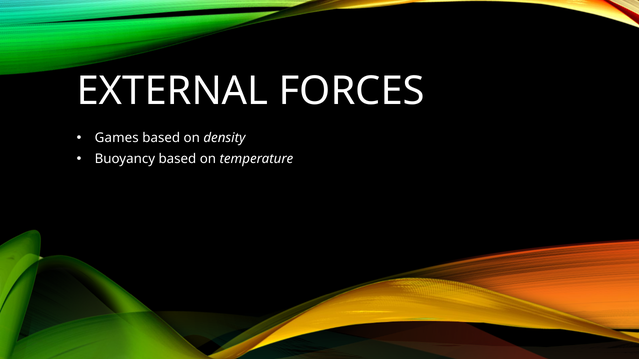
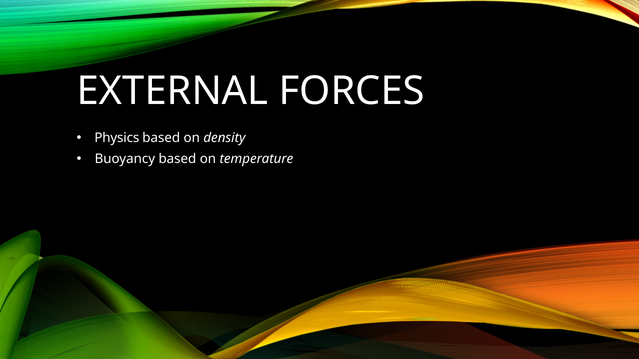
Games: Games -> Physics (117, 138)
